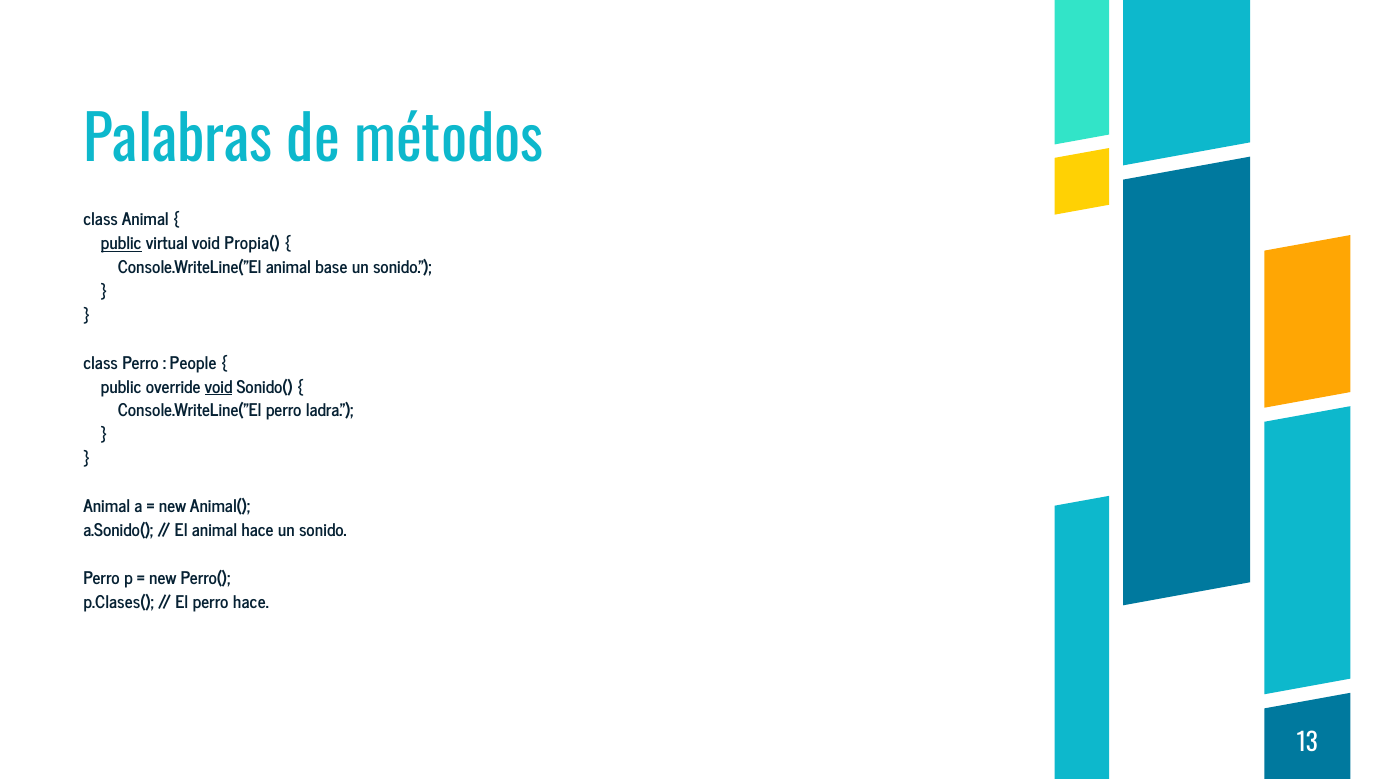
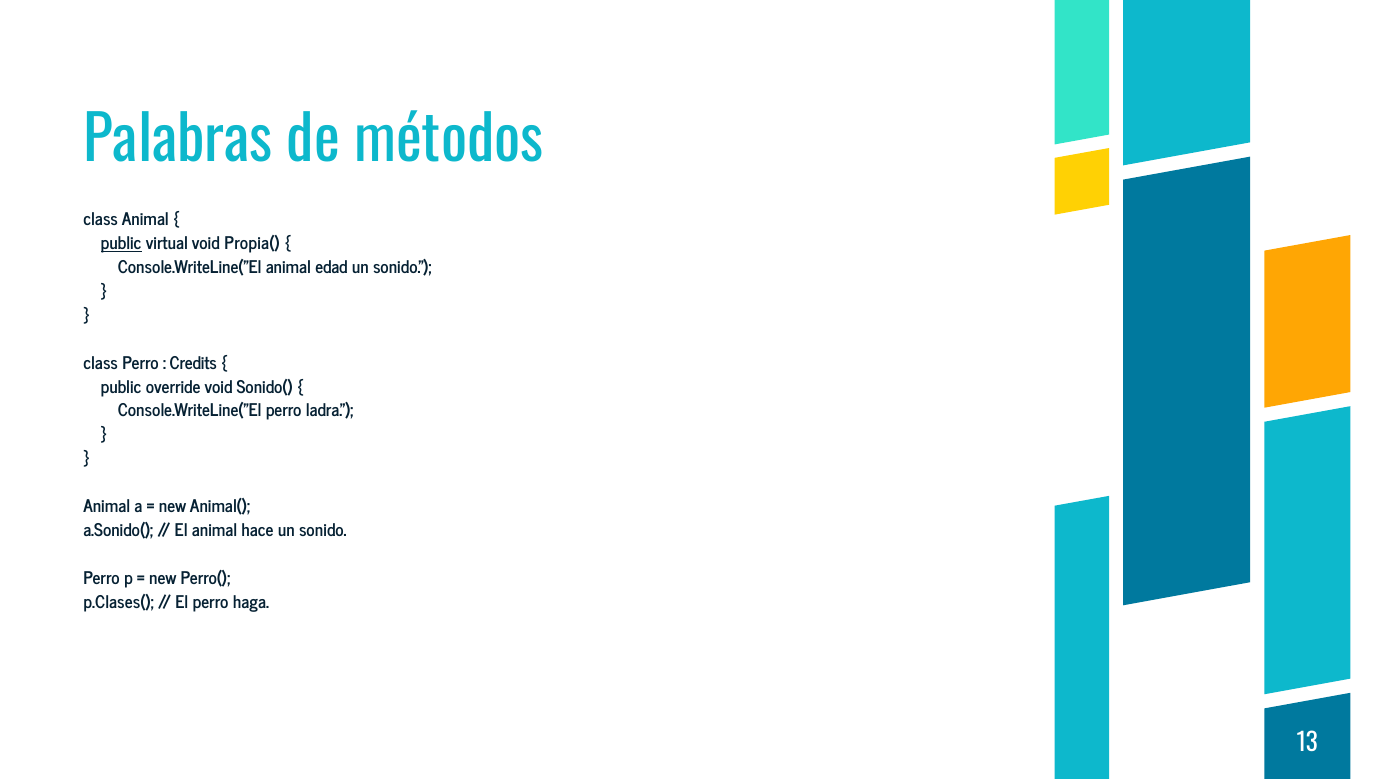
base: base -> edad (331, 268)
People: People -> Credits (193, 363)
void underline: present -> none (219, 387)
perro hace: hace -> haga (251, 603)
